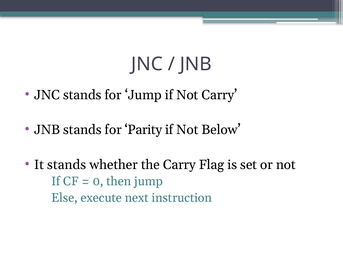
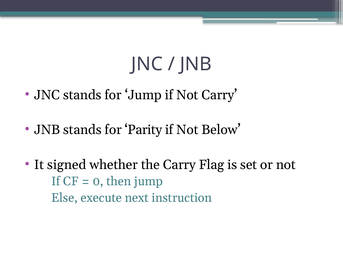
It stands: stands -> signed (67, 165)
